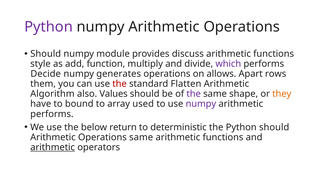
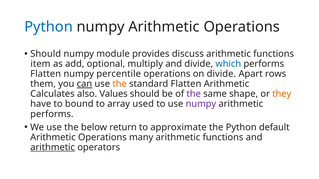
Python colour: purple -> blue (49, 27)
style: style -> item (40, 64)
function: function -> optional (106, 64)
which colour: purple -> blue (228, 64)
Decide: Decide -> Flatten (46, 74)
generates: generates -> percentile (119, 74)
on allows: allows -> divide (221, 74)
can underline: none -> present (84, 84)
the colour: red -> orange (120, 84)
Algorithm: Algorithm -> Calculates (52, 94)
deterministic: deterministic -> approximate (178, 128)
Python should: should -> default (274, 128)
Operations same: same -> many (141, 138)
